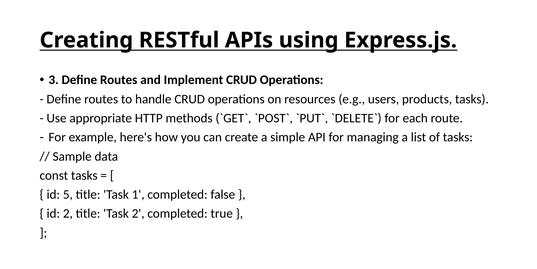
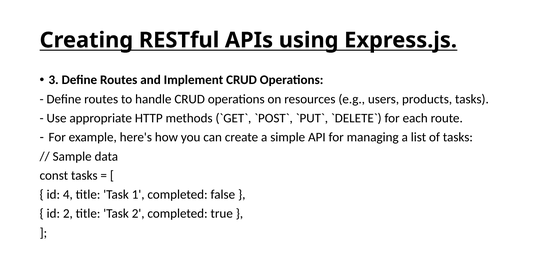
5: 5 -> 4 (68, 194)
